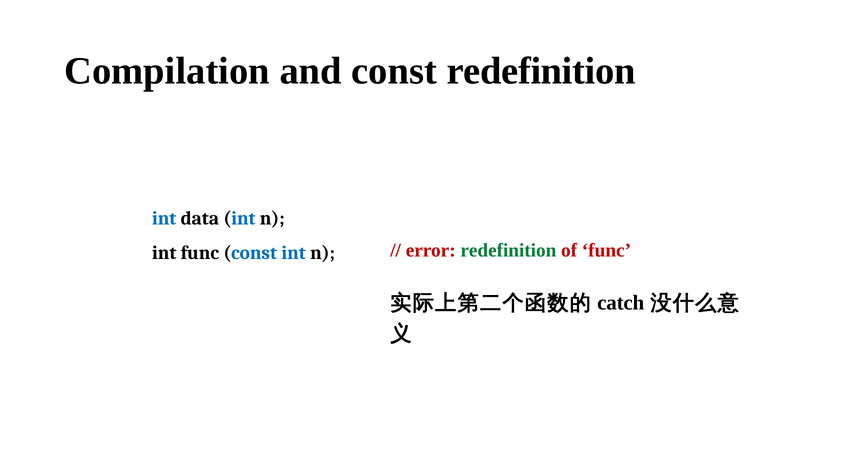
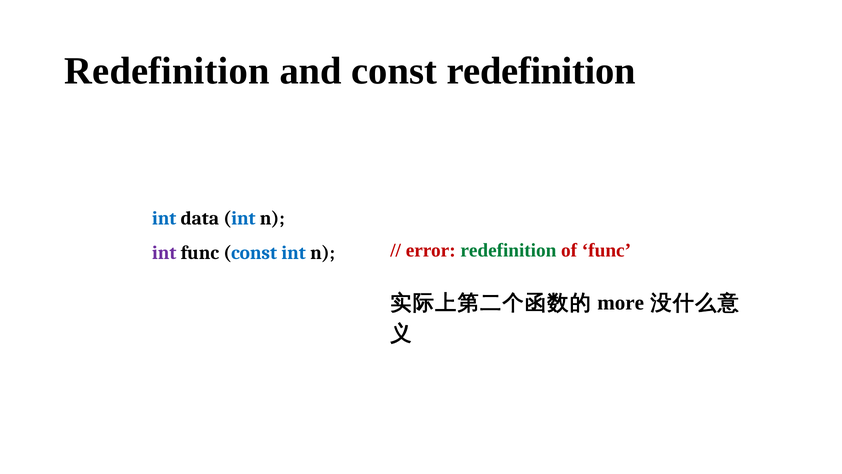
Compilation: Compilation -> Redefinition (167, 71)
int colour: black -> purple (164, 253)
catch: catch -> more (621, 303)
